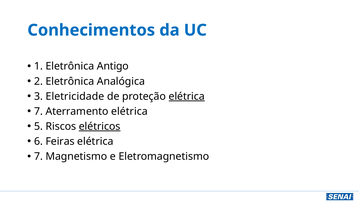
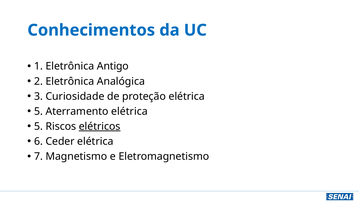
Eletricidade: Eletricidade -> Curiosidade (75, 96)
elétrica underline: present -> none (187, 96)
7: 7 -> 5 (38, 111)
Feiras: Feiras -> Ceder (60, 141)
